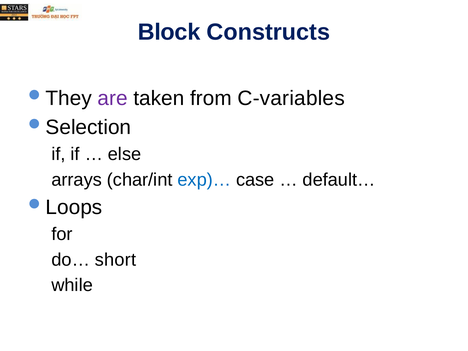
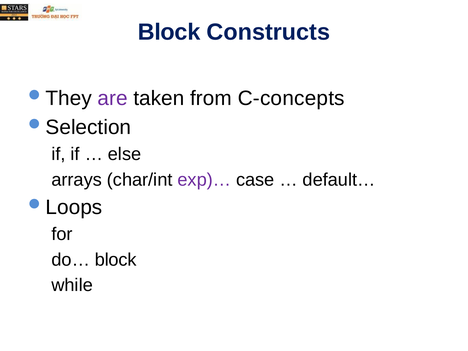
C-variables: C-variables -> C-concepts (291, 98)
exp)… colour: blue -> purple (204, 180)
do… short: short -> block (116, 260)
